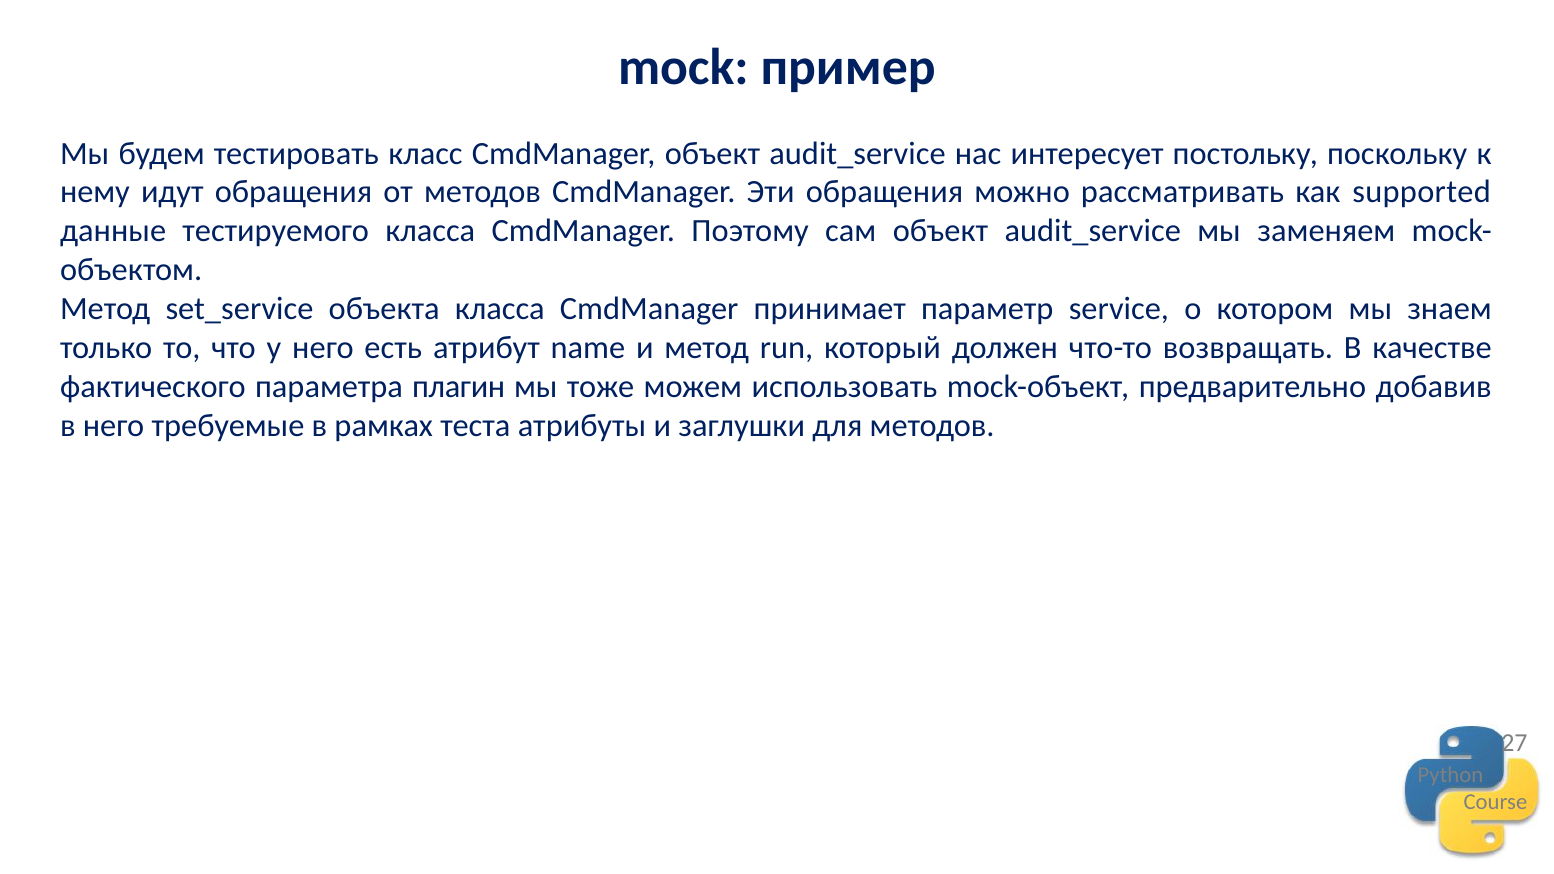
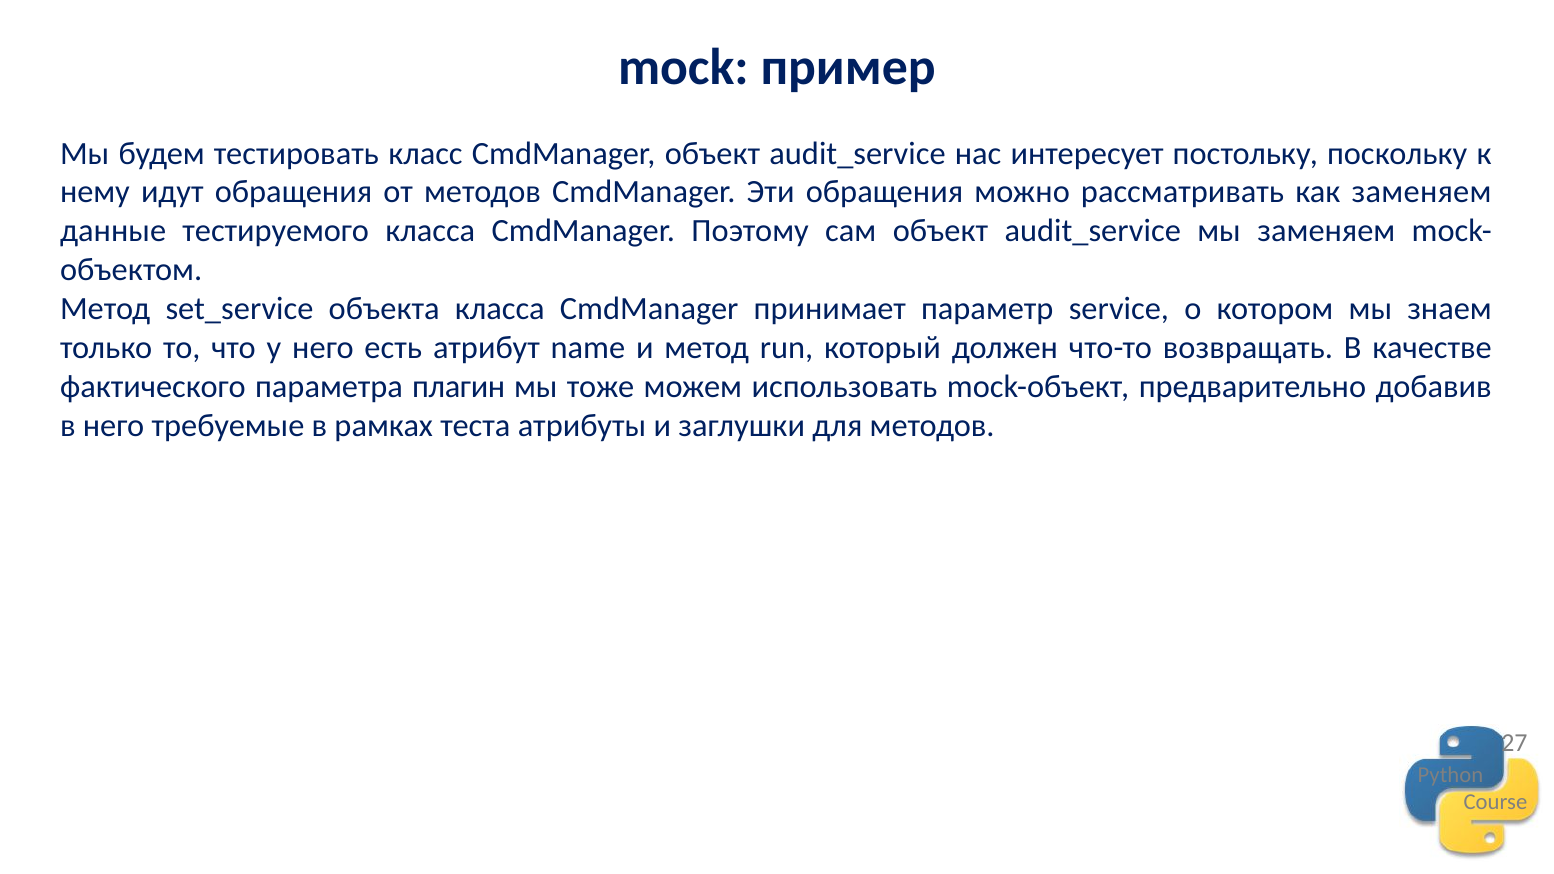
как supported: supported -> заменяем (1422, 192)
